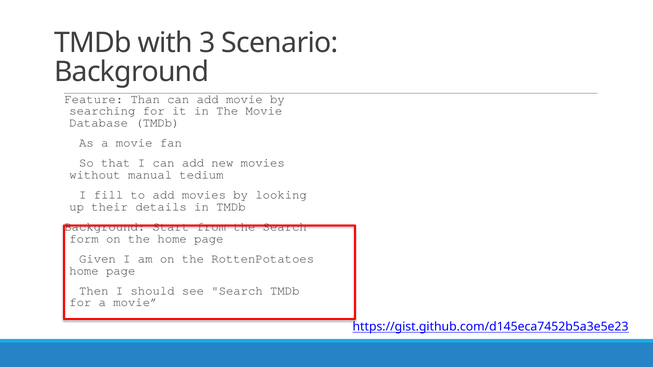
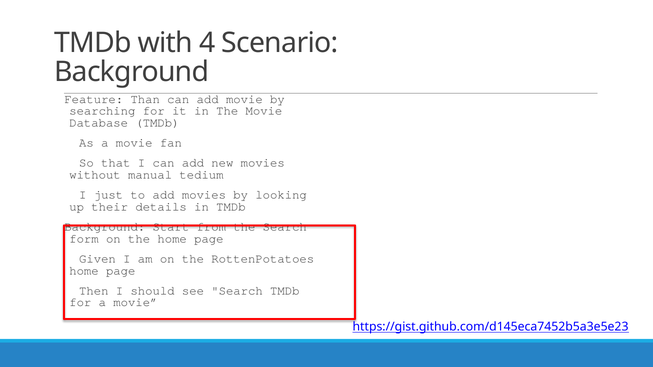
3: 3 -> 4 (207, 43)
fill: fill -> just (108, 195)
